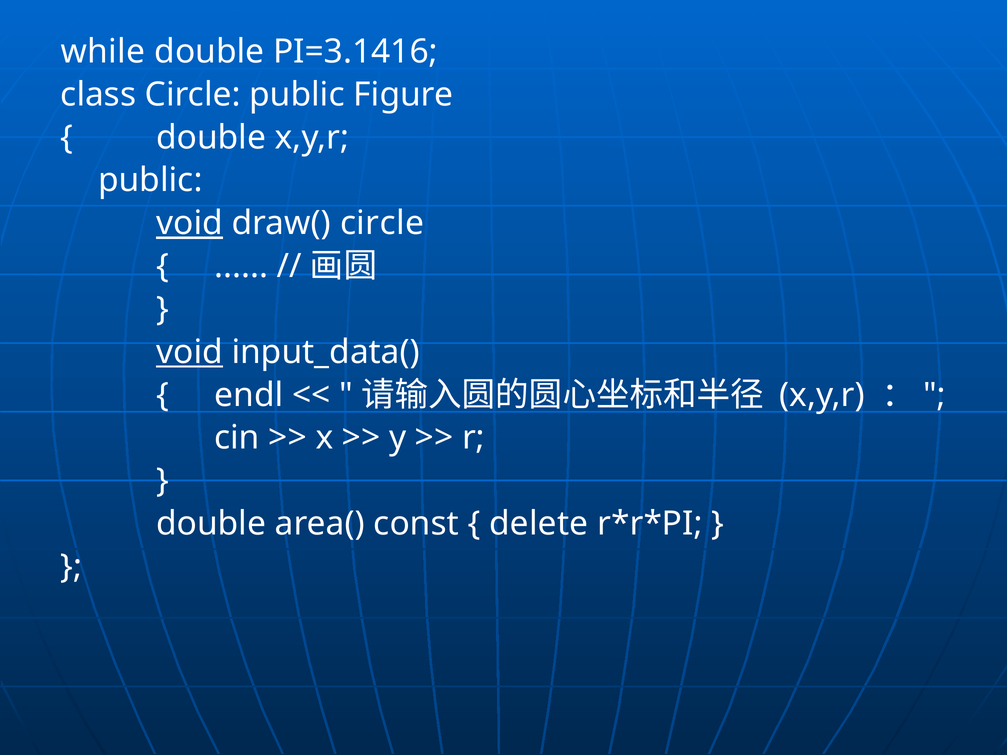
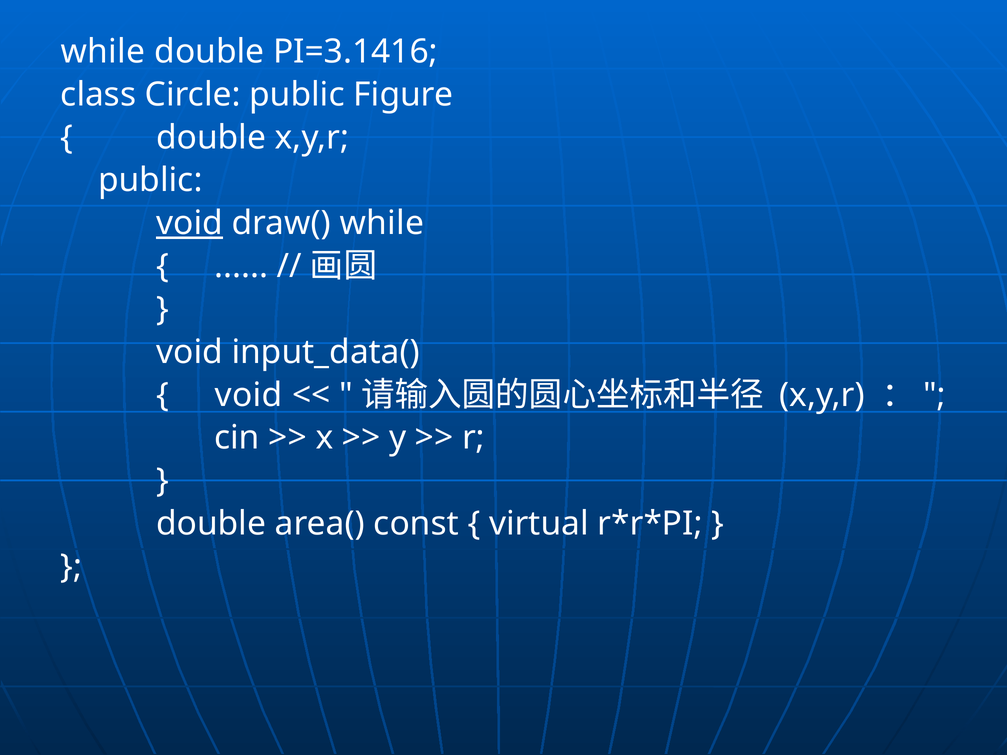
draw( circle: circle -> while (382, 223)
void underline: present -> none (190, 352)
endl: endl -> void (249, 395)
delete: delete -> virtual (539, 524)
